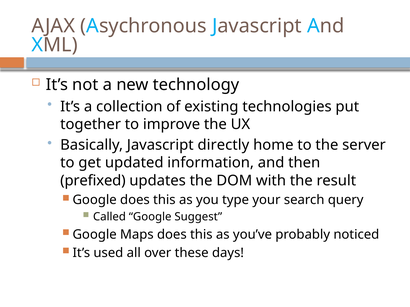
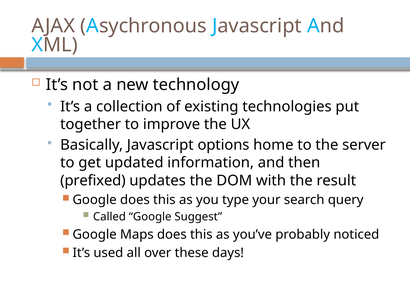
directly: directly -> options (223, 145)
